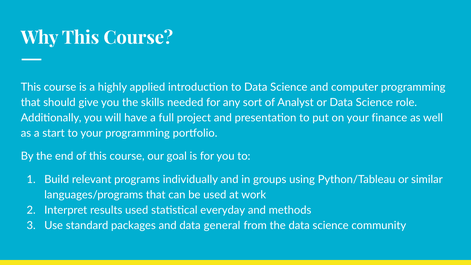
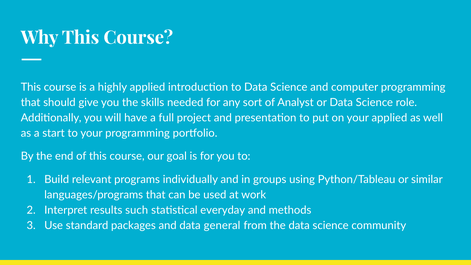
your finance: finance -> applied (389, 118)
results used: used -> such (137, 210)
